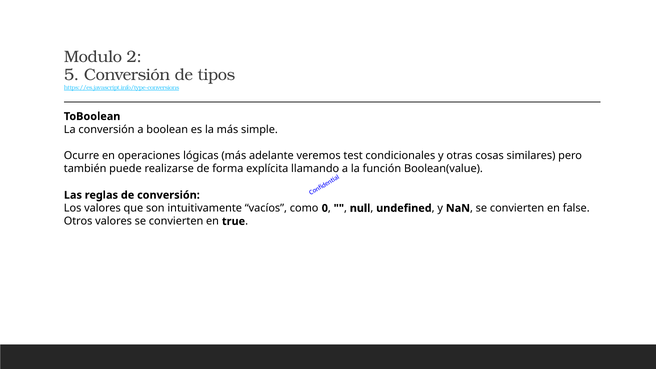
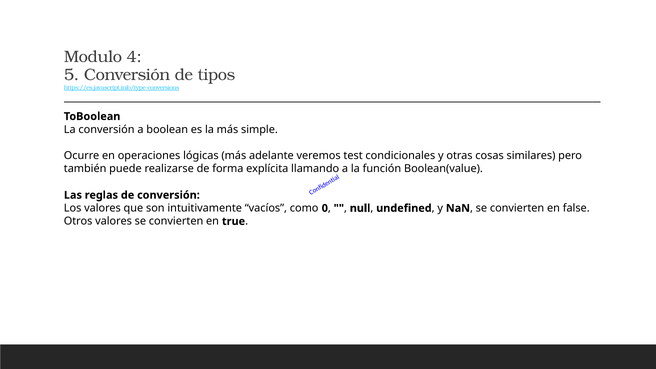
2: 2 -> 4 (134, 57)
